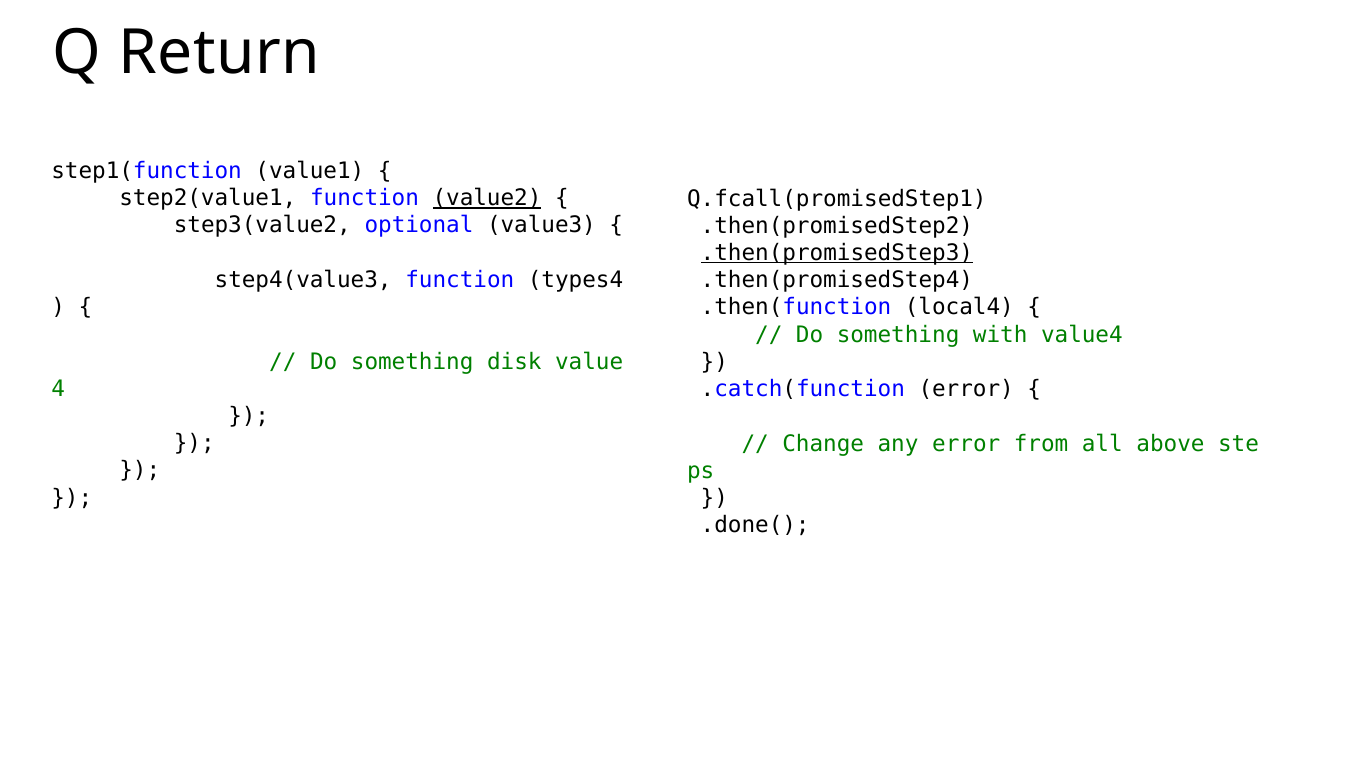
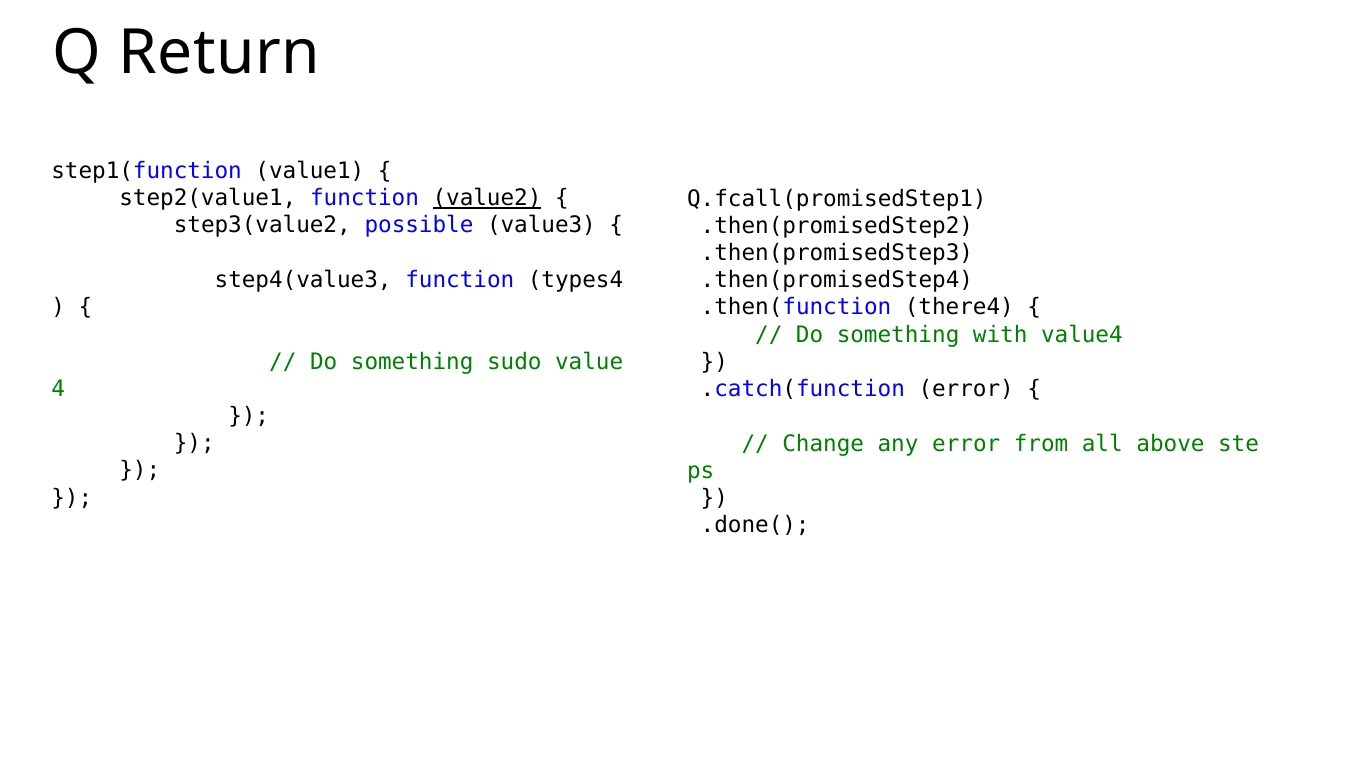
optional: optional -> possible (419, 225)
.then(promisedStep3 underline: present -> none (837, 253)
local4: local4 -> there4 (959, 307)
disk: disk -> sudo (514, 361)
